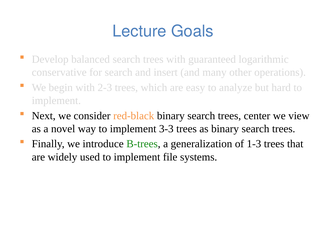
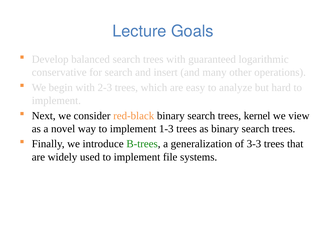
center: center -> kernel (257, 116)
3-3: 3-3 -> 1-3 (166, 129)
1-3: 1-3 -> 3-3 (254, 144)
